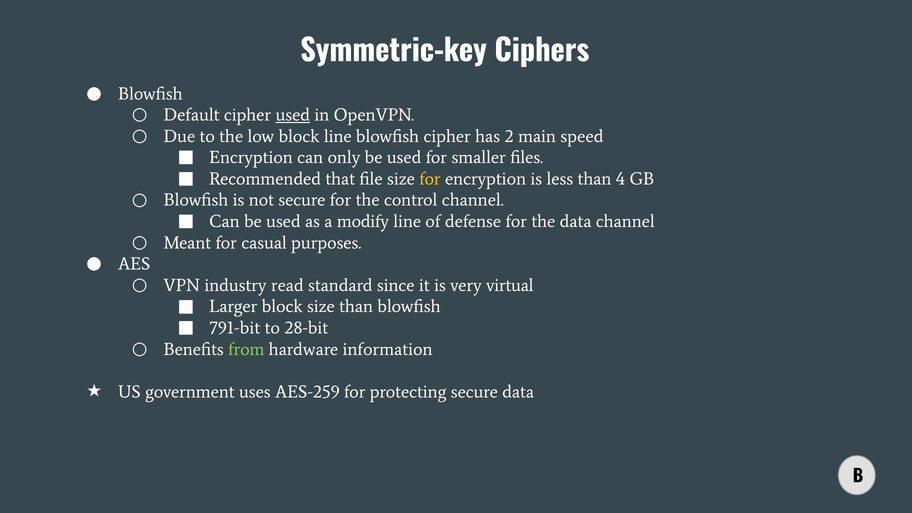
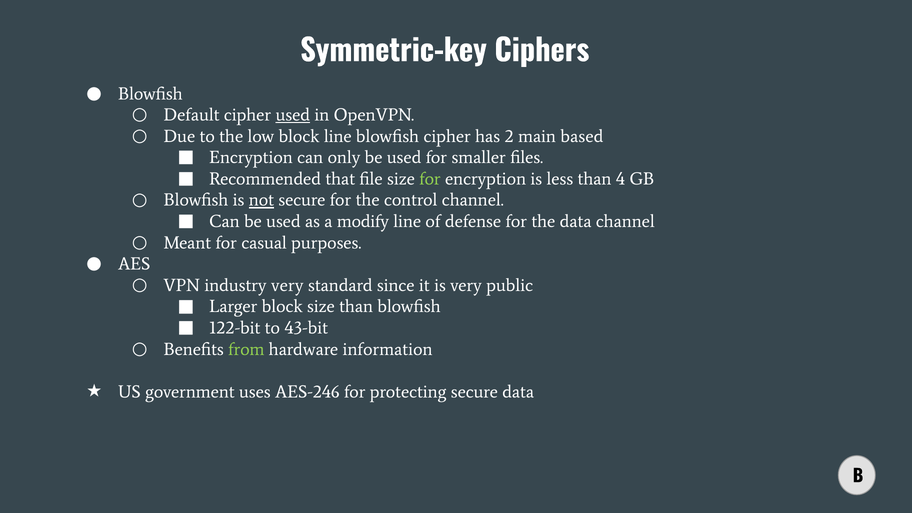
speed: speed -> based (582, 136)
for colour: yellow -> light green (430, 179)
not underline: none -> present (261, 200)
industry read: read -> very (287, 285)
virtual: virtual -> public (510, 285)
791-bit: 791-bit -> 122-bit (235, 328)
28-bit: 28-bit -> 43-bit (306, 328)
AES-259: AES-259 -> AES-246 (307, 392)
